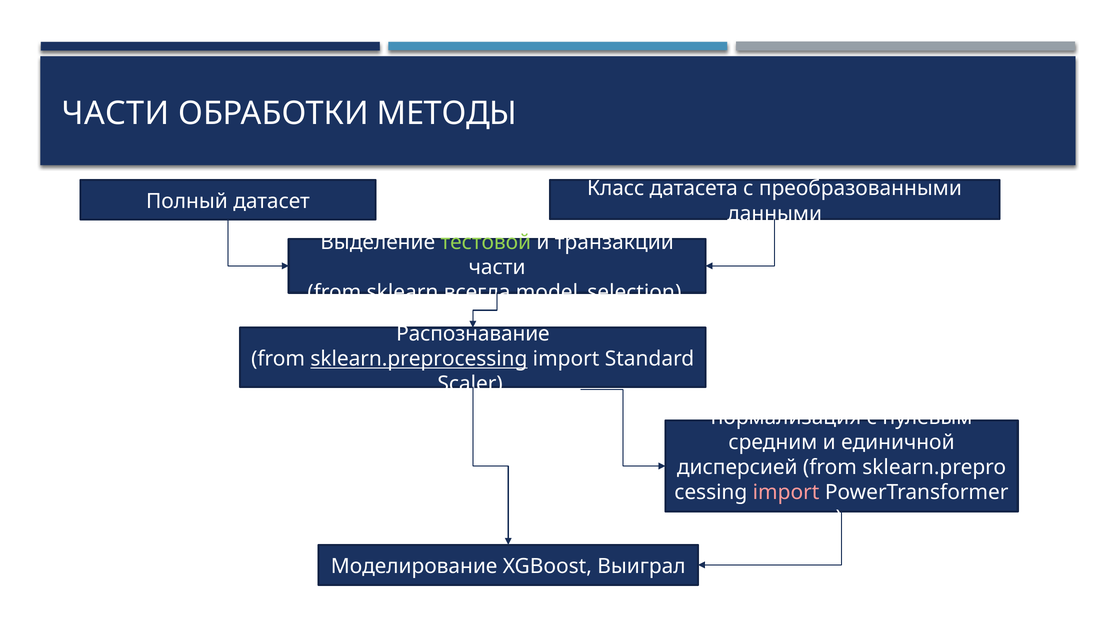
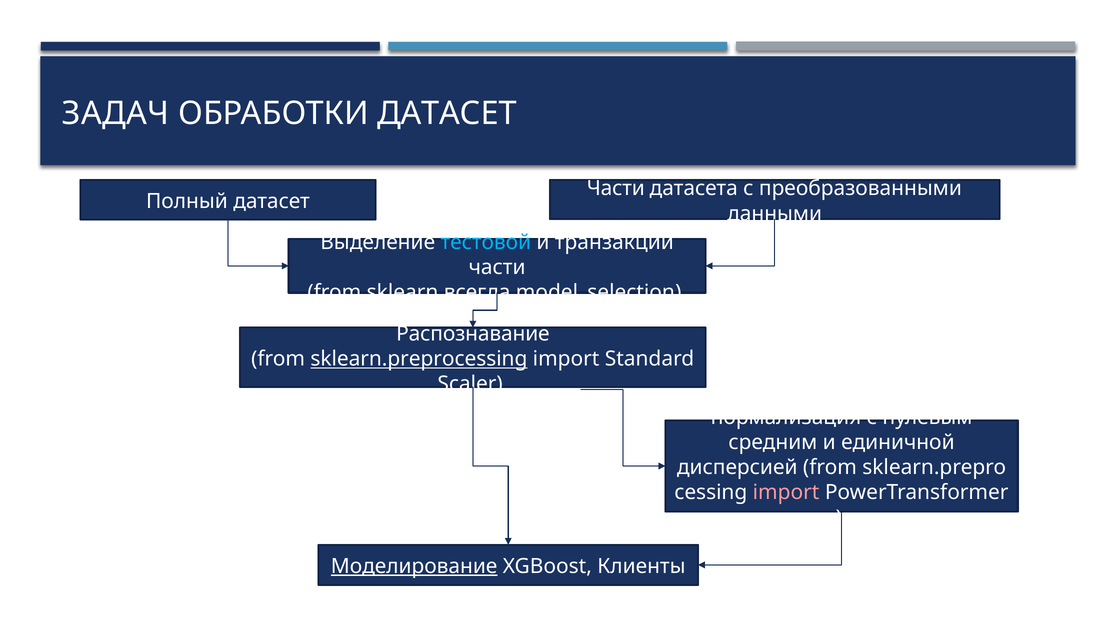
ЧАСТИ: ЧАСТИ -> ЗАДАЧ (116, 114)
ОБРАБОТКИ МЕТОДЫ: МЕТОДЫ -> ДАТАСЕТ (447, 114)
Класс: Класс -> Части (616, 188)
тестовой colour: light green -> light blue (486, 242)
Моделирование underline: none -> present (414, 566)
Выиграл: Выиграл -> Клиенты (641, 566)
